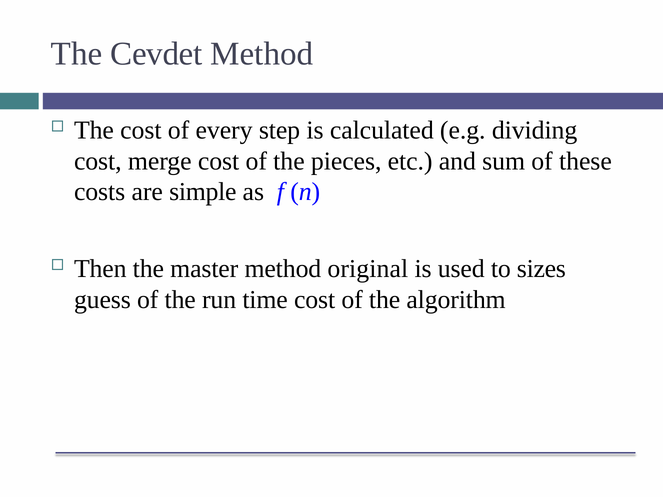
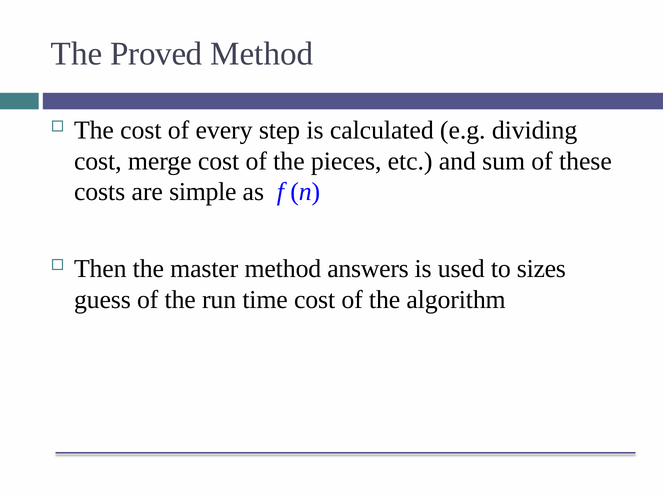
Cevdet: Cevdet -> Proved (156, 54)
original: original -> answers (368, 269)
